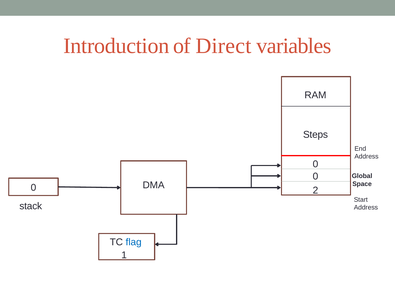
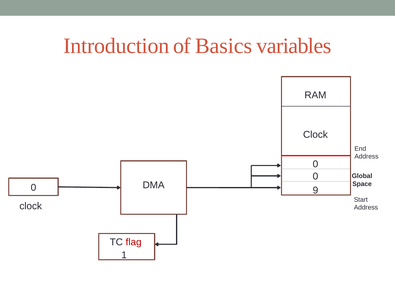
Direct: Direct -> Basics (224, 46)
Steps: Steps -> Clock (315, 135)
2: 2 -> 9 (315, 191)
stack: stack -> clock (31, 206)
flag colour: blue -> red (134, 242)
